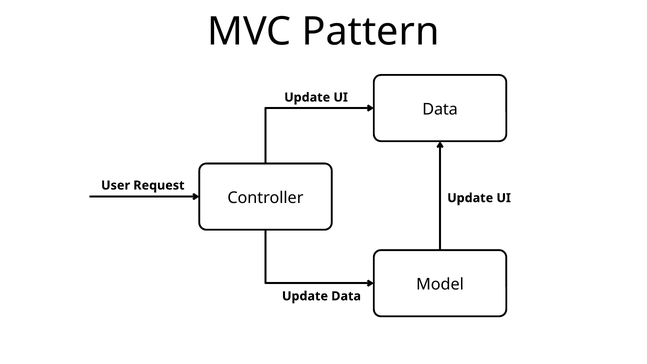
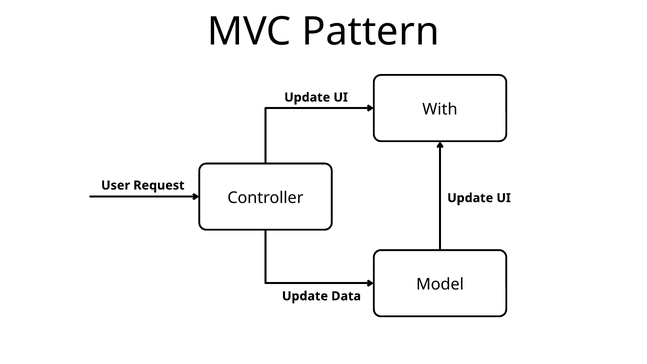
Data: Data -> With (440, 109)
